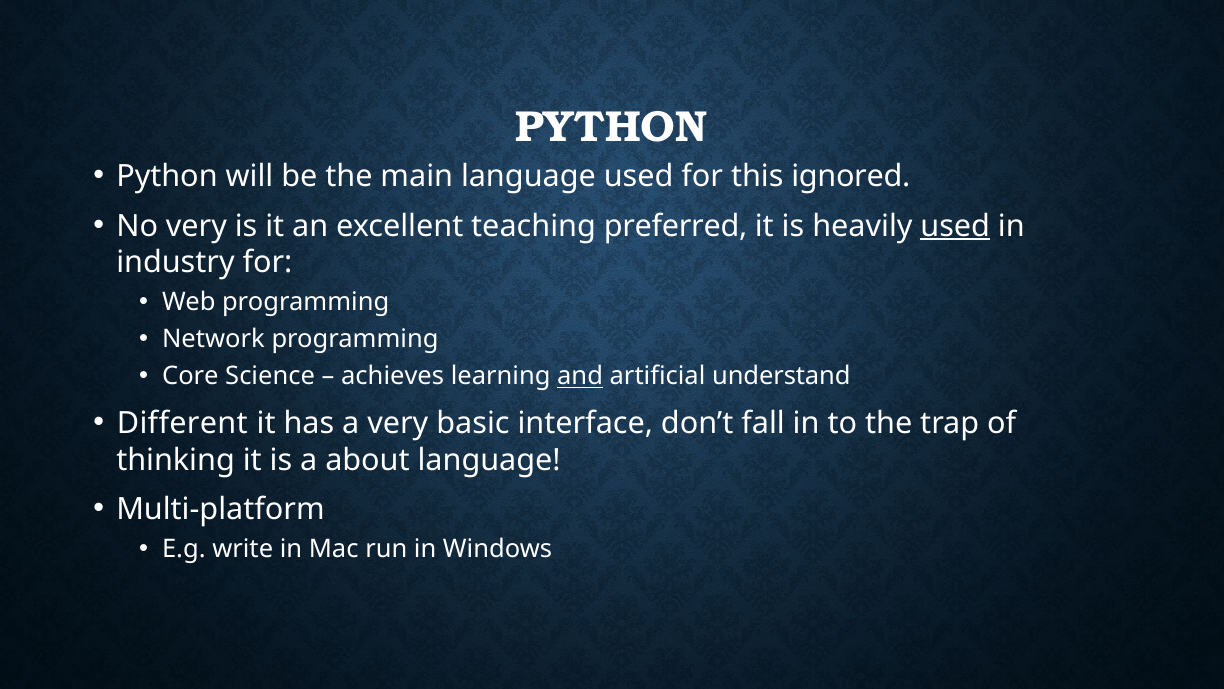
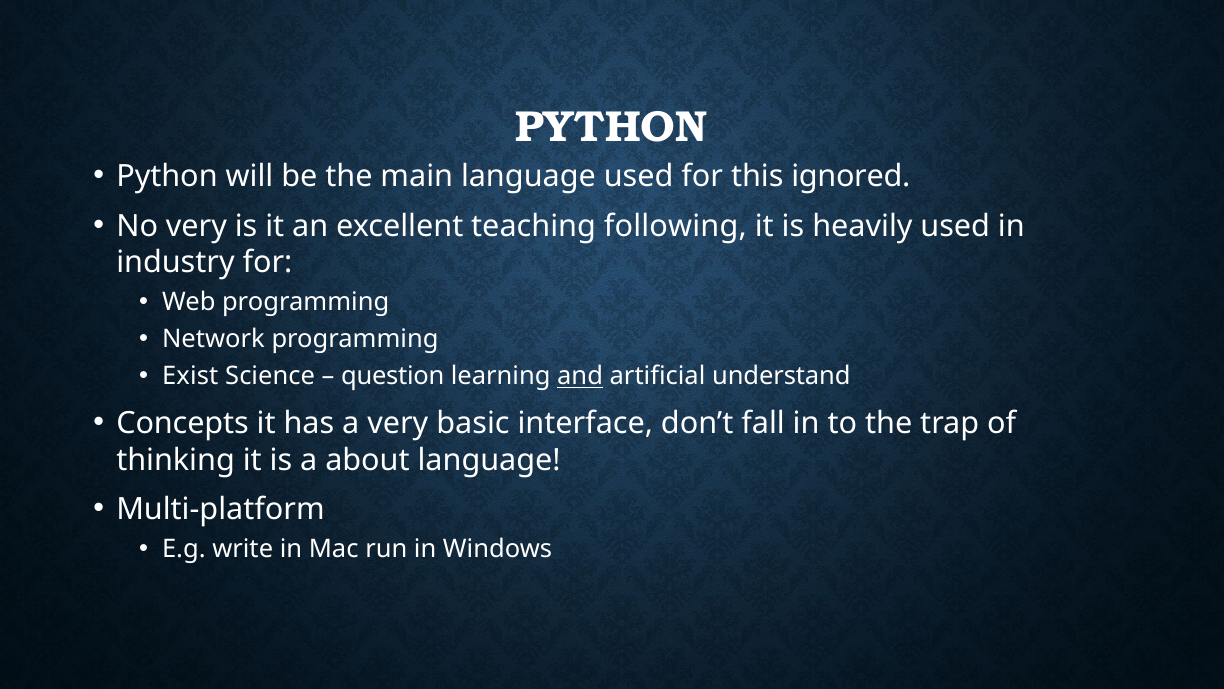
preferred: preferred -> following (675, 226)
used underline: present -> none (955, 226)
Core: Core -> Exist (190, 376)
achieves: achieves -> question (393, 376)
Different: Different -> Concepts (183, 423)
